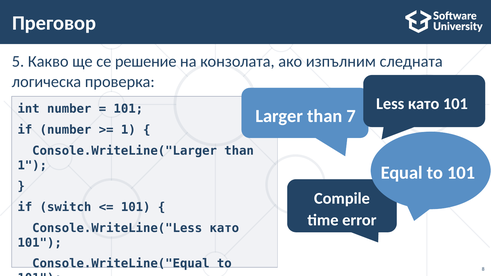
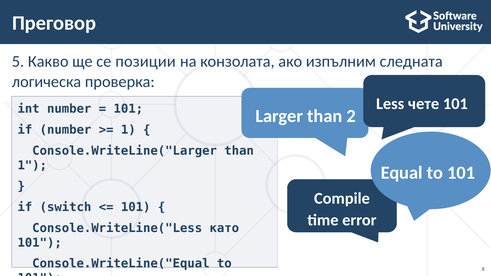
решение: решение -> позиции (146, 61)
Less като: като -> чете (424, 104)
7: 7 -> 2 (351, 116)
